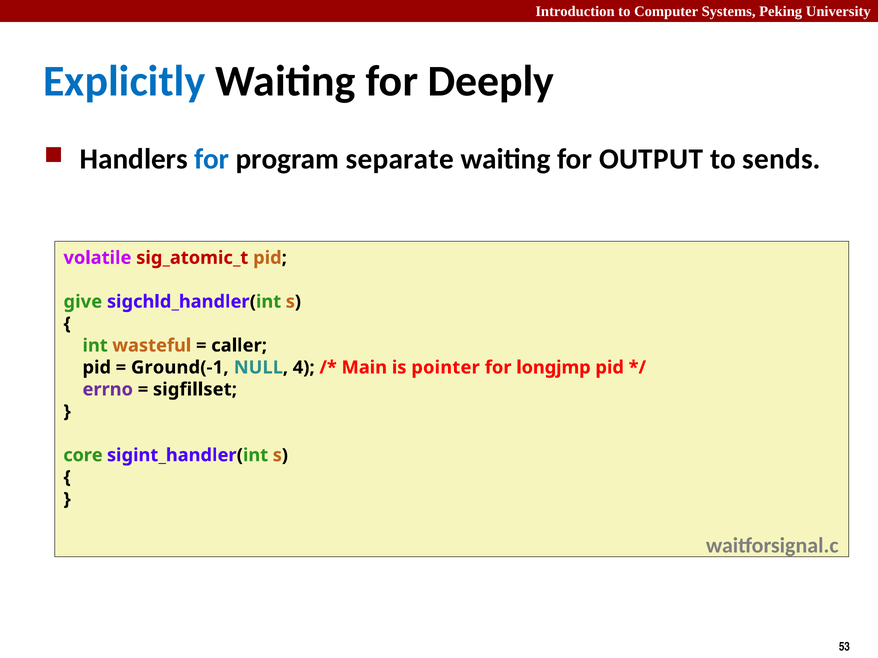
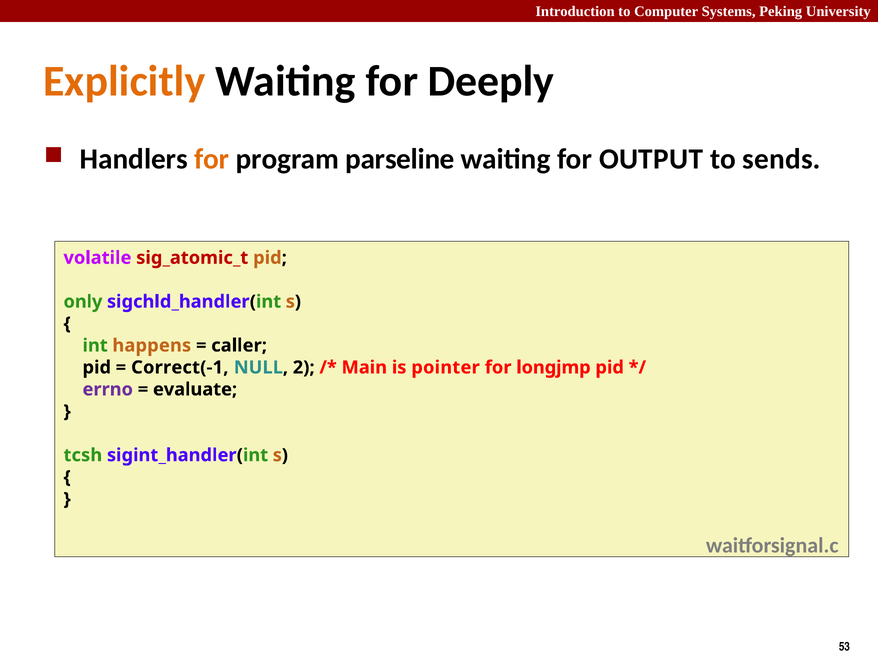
Explicitly colour: blue -> orange (124, 81)
for colour: blue -> orange (212, 159)
separate: separate -> parseline (400, 159)
give: give -> only (83, 302)
wasteful: wasteful -> happens (152, 346)
Ground(-1: Ground(-1 -> Correct(-1 (180, 368)
4: 4 -> 2 (304, 368)
sigfillset: sigfillset -> evaluate (195, 390)
core: core -> tcsh (83, 456)
